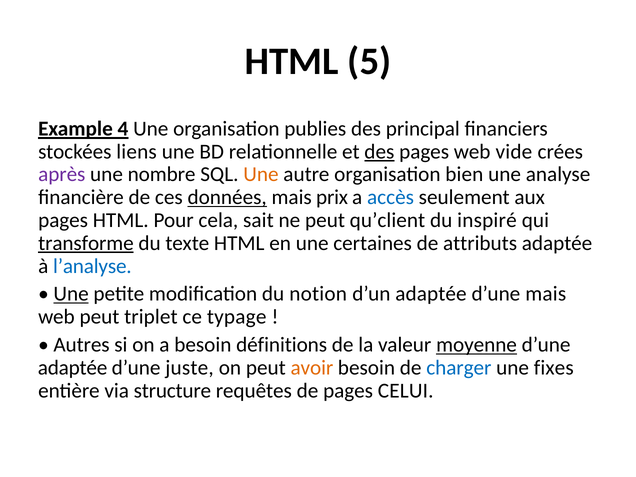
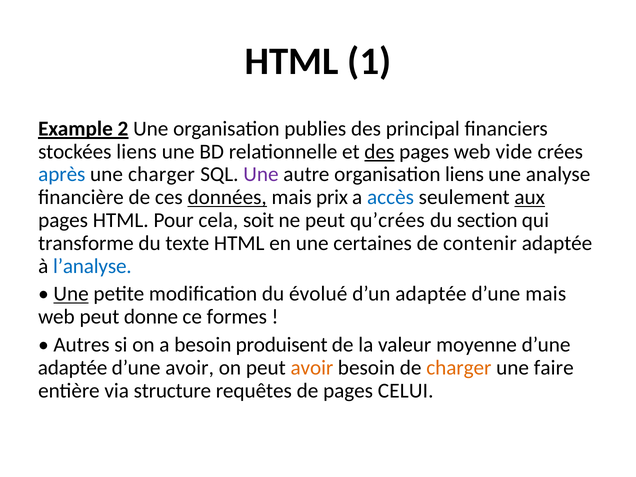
5: 5 -> 1 (369, 62)
4: 4 -> 2 (123, 129)
après colour: purple -> blue (62, 174)
une nombre: nombre -> charger (161, 174)
Une colour: orange -> purple (261, 174)
organisation bien: bien -> liens (465, 174)
aux underline: none -> present (530, 197)
sait: sait -> soit (259, 220)
qu’client: qu’client -> qu’crées (387, 220)
inspiré: inspiré -> section (487, 220)
transforme underline: present -> none (86, 243)
attributs: attributs -> contenir (480, 243)
notion: notion -> évolué (318, 294)
triplet: triplet -> donne (151, 317)
typage: typage -> formes (237, 317)
définitions: définitions -> produisent (282, 345)
moyenne underline: present -> none (477, 345)
d’une juste: juste -> avoir (190, 368)
charger colour: blue -> orange (459, 368)
fixes: fixes -> faire (554, 368)
